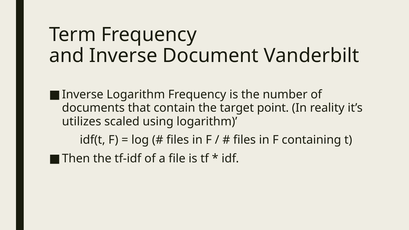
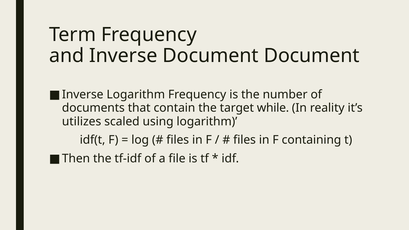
Document Vanderbilt: Vanderbilt -> Document (312, 56)
point: point -> while (273, 108)
